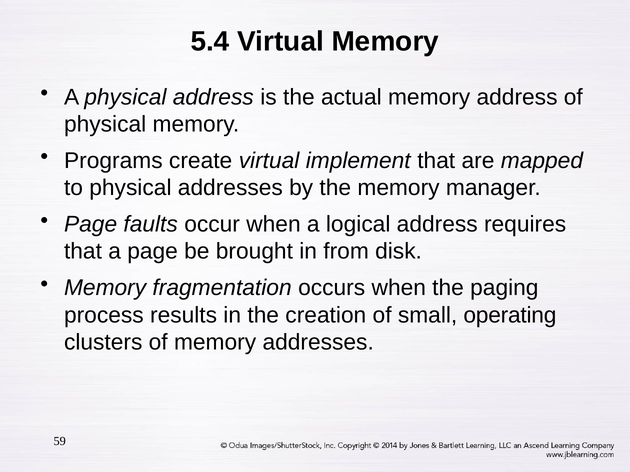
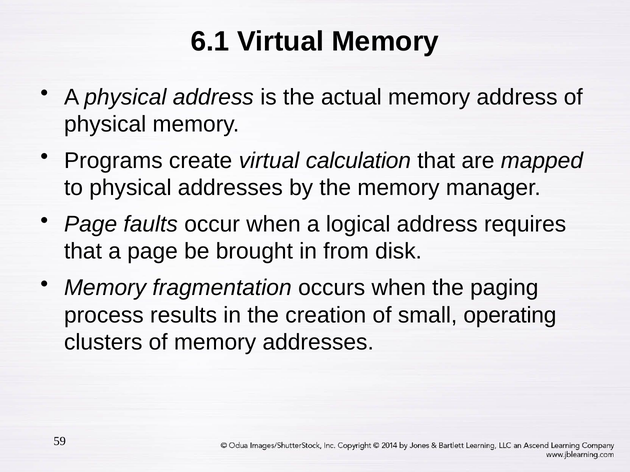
5.4: 5.4 -> 6.1 (210, 42)
implement: implement -> calculation (358, 161)
